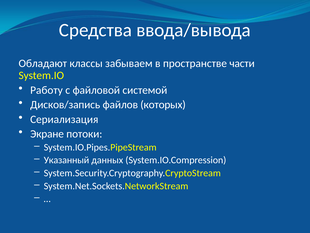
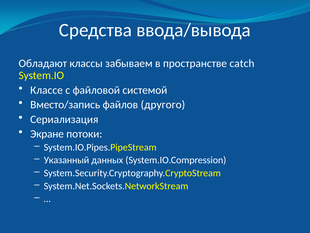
части: части -> catch (242, 63)
Работу: Работу -> Классе (46, 90)
Дисков/запись: Дисков/запись -> Вместо/запись (65, 105)
которых: которых -> другого (163, 105)
